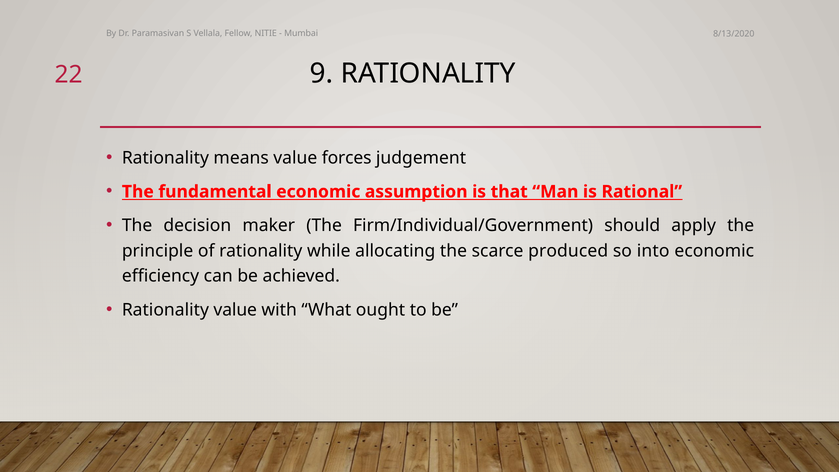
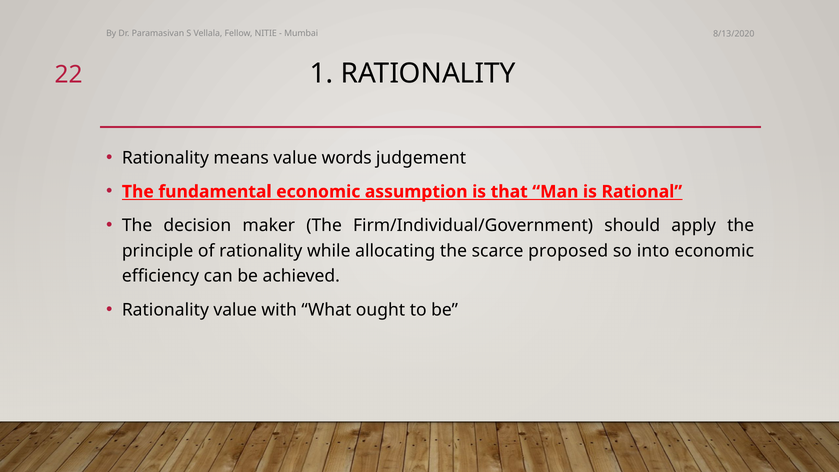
9: 9 -> 1 (322, 73)
forces: forces -> words (347, 158)
produced: produced -> proposed (568, 251)
